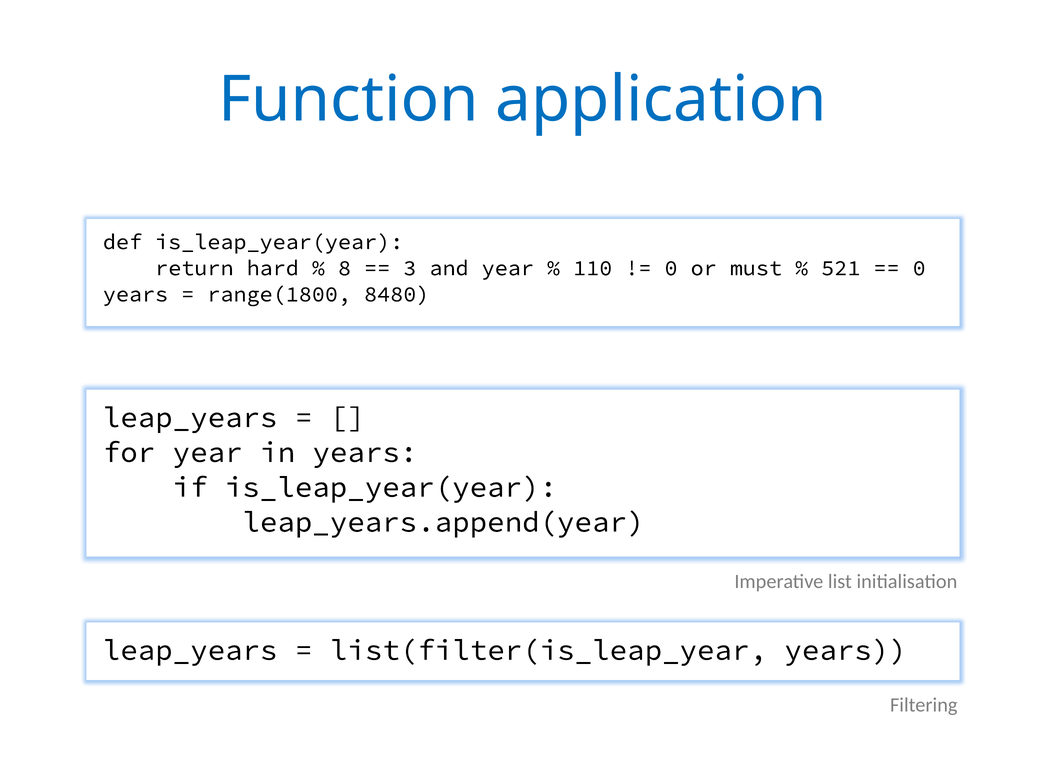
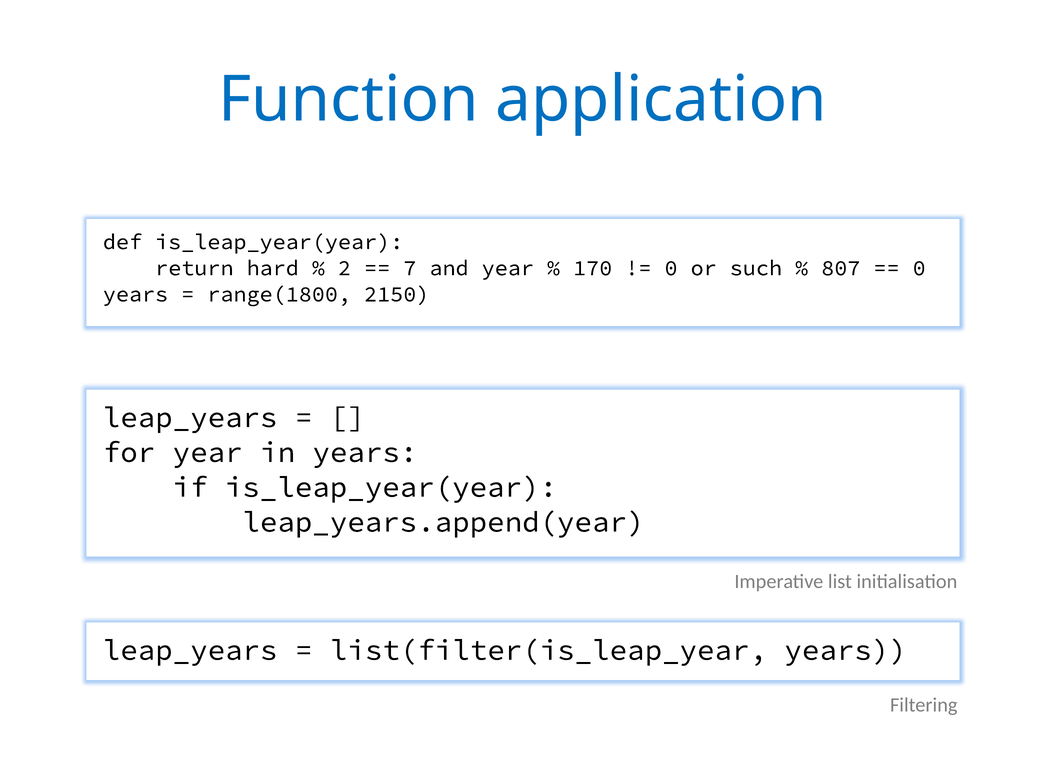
8: 8 -> 2 (345, 268)
3: 3 -> 7 (410, 268)
110: 110 -> 170 (593, 268)
must: must -> such (756, 268)
521: 521 -> 807 (841, 268)
8480: 8480 -> 2150 (397, 294)
